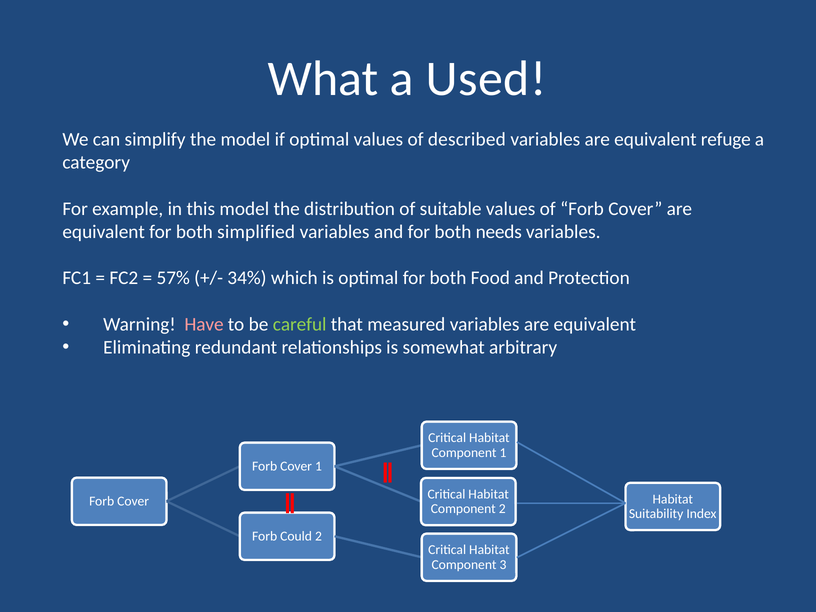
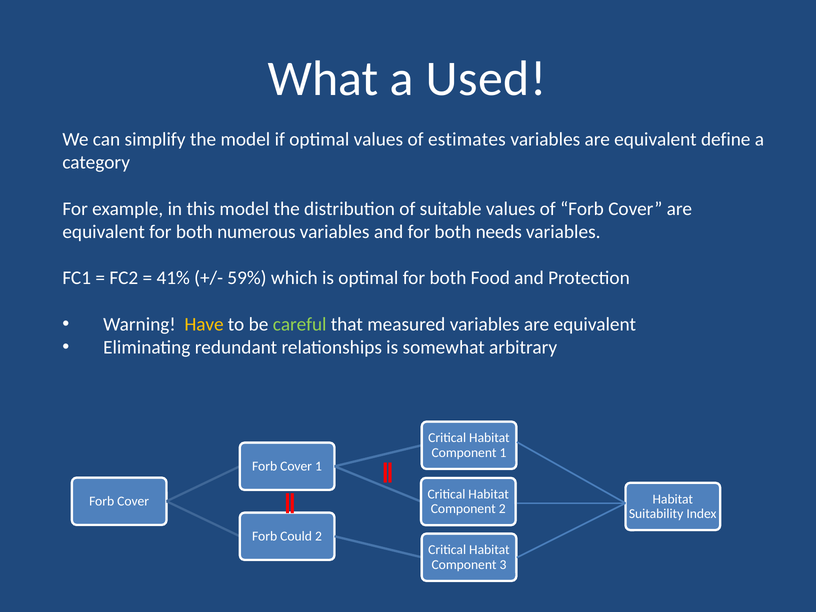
described: described -> estimates (467, 139)
refuge: refuge -> define (726, 139)
simplified: simplified -> numerous (256, 232)
57%: 57% -> 41% (173, 278)
34%: 34% -> 59% (247, 278)
Have colour: pink -> yellow (204, 324)
